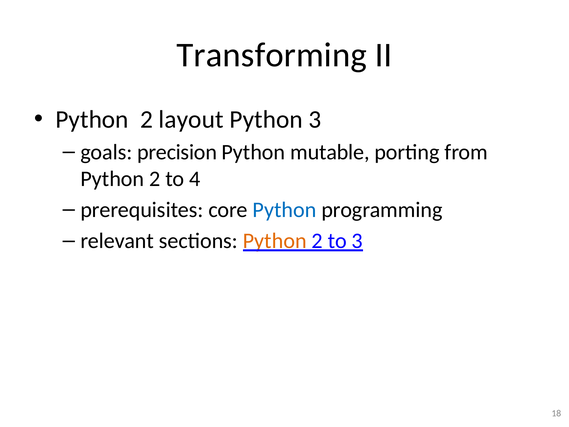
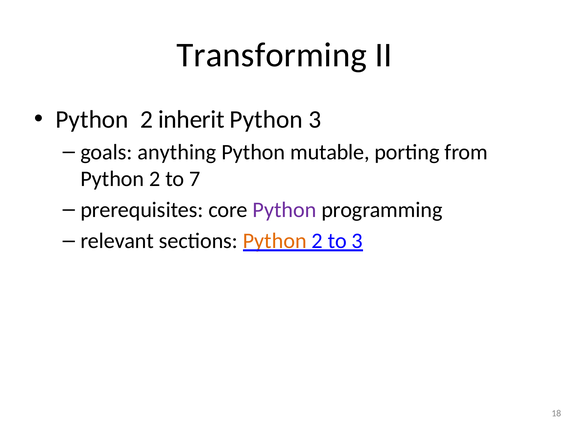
layout: layout -> inherit (191, 119)
precision: precision -> anything (177, 152)
4: 4 -> 7 (195, 179)
Python colour: blue -> purple (285, 210)
